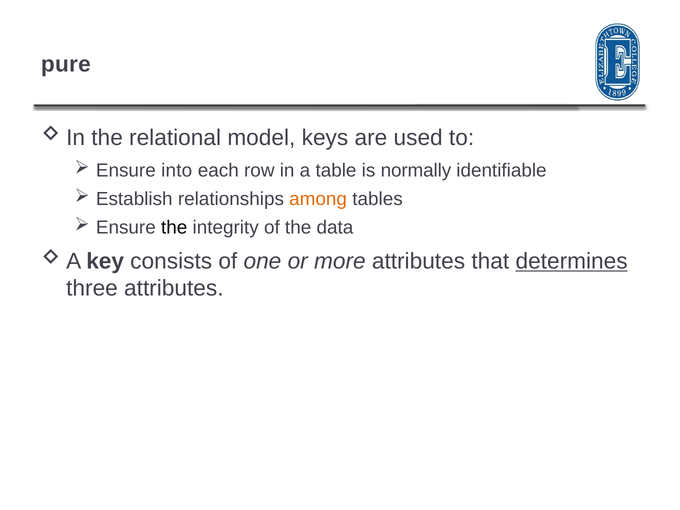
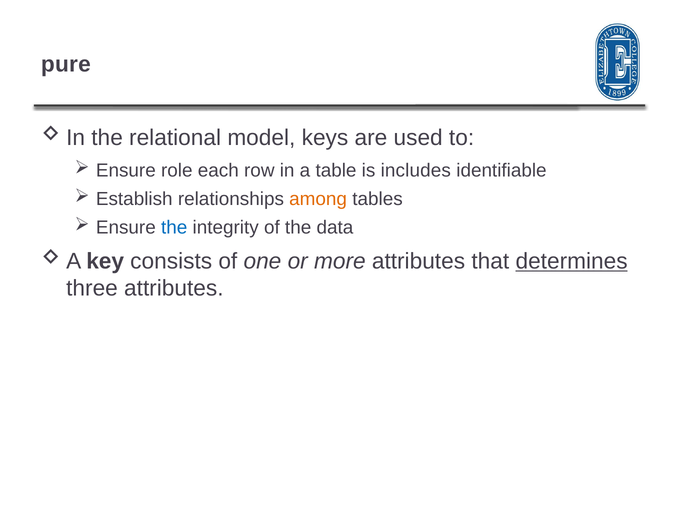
into: into -> role (177, 171)
normally: normally -> includes (416, 171)
the colour: black -> blue (174, 227)
